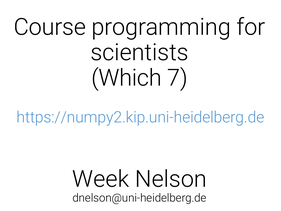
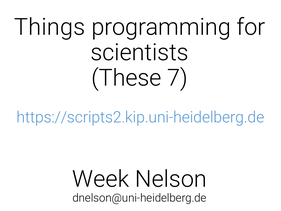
Course: Course -> Things (50, 27)
Which: Which -> These (126, 78)
https://numpy2.kip.uni-heidelberg.de: https://numpy2.kip.uni-heidelberg.de -> https://scripts2.kip.uni-heidelberg.de (140, 117)
